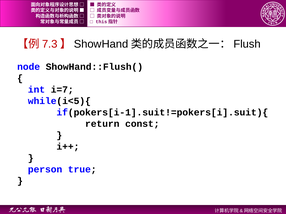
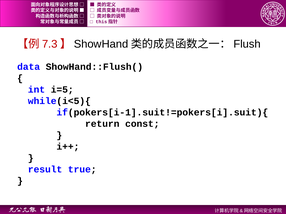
node: node -> data (29, 67)
i=7: i=7 -> i=5 (62, 90)
person: person -> result (45, 170)
